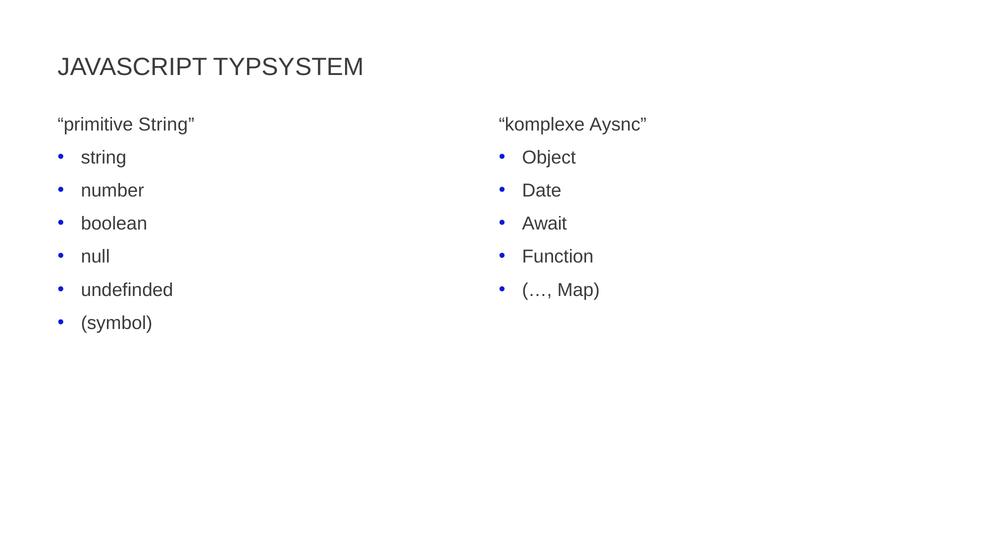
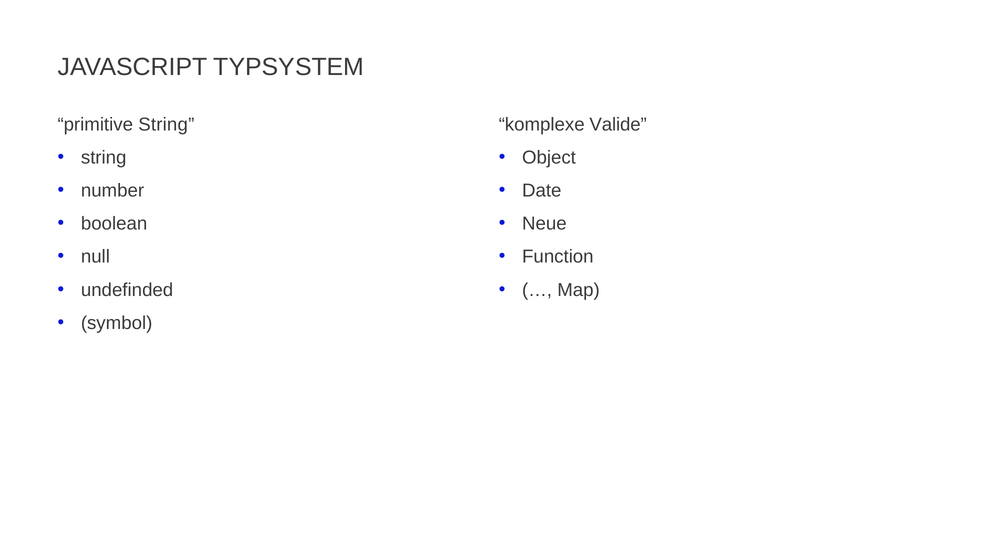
Aysnc: Aysnc -> Valide (618, 124)
Await: Await -> Neue (544, 224)
